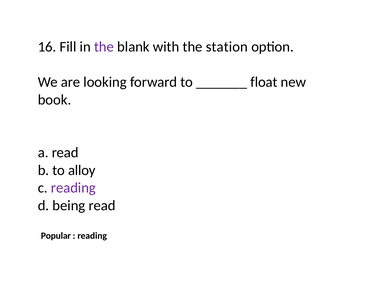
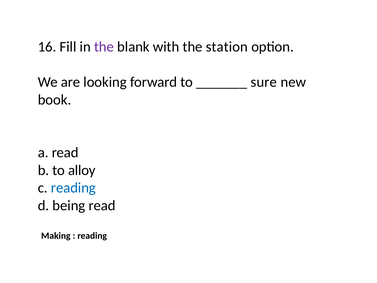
float: float -> sure (264, 82)
reading colour: purple -> blue (73, 188)
Popular: Popular -> Making (56, 236)
